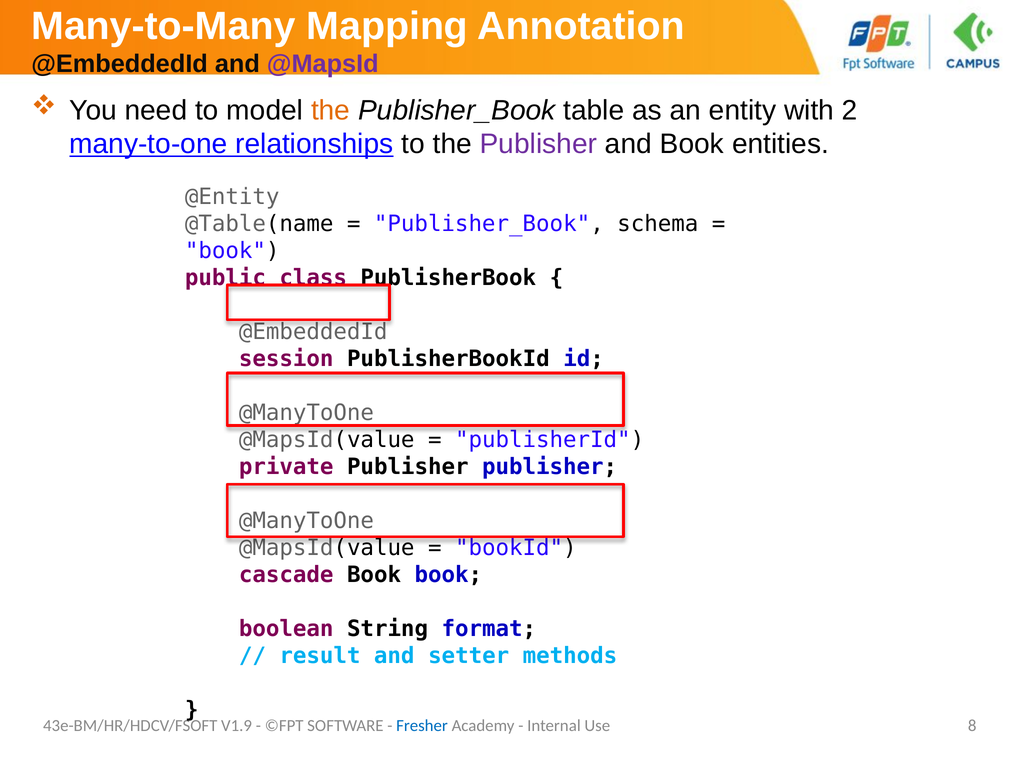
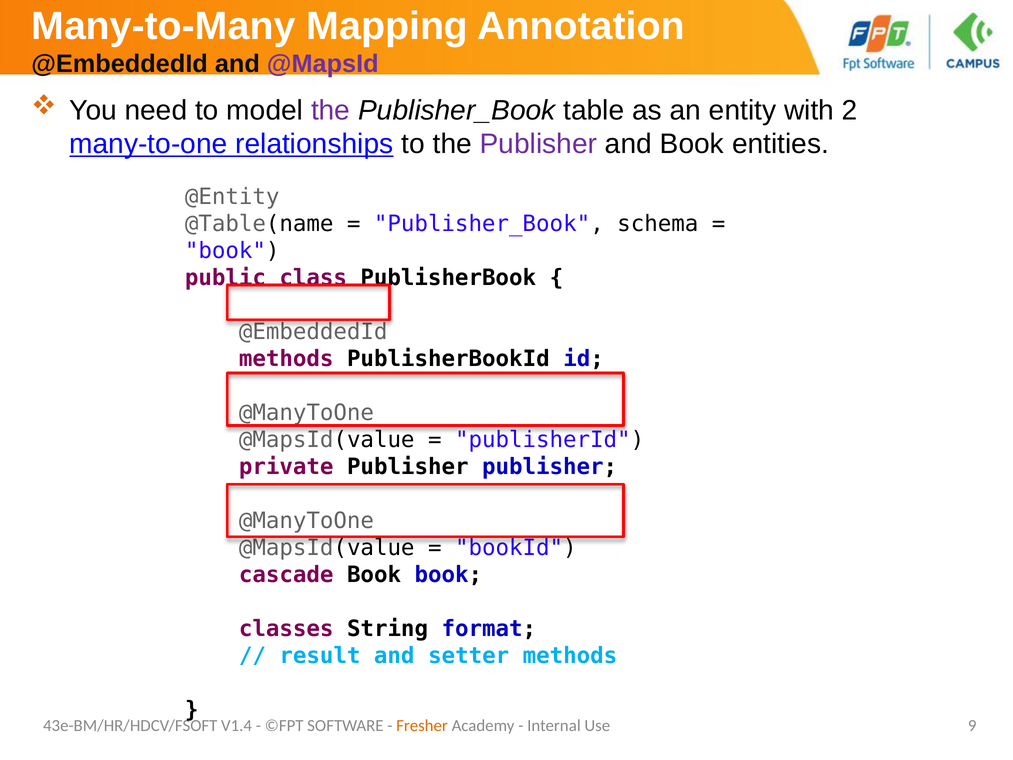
the colour: orange -> purple (331, 110)
session: session -> methods (286, 359)
boolean: boolean -> classes (286, 629)
V1.9: V1.9 -> V1.4 (237, 725)
Fresher colour: blue -> orange (422, 725)
8: 8 -> 9 (972, 725)
